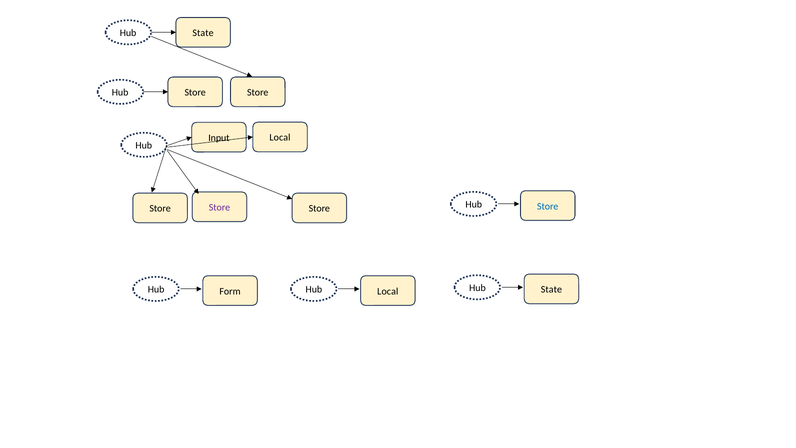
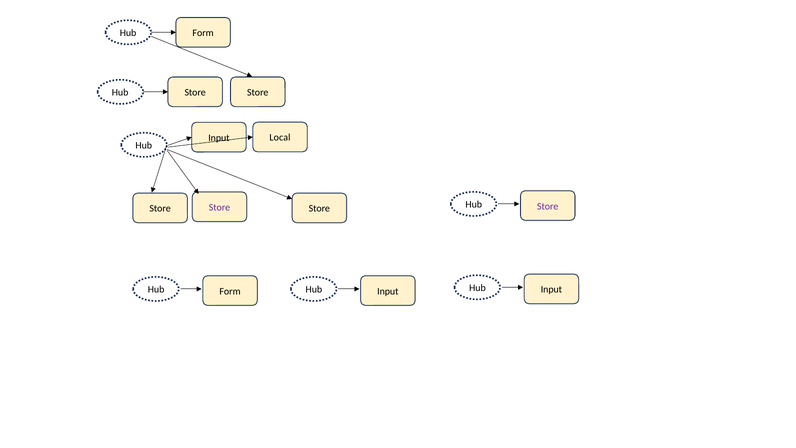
State: State -> Form (203, 33)
Store colour: blue -> purple (548, 206)
Local: Local -> Input (388, 291)
State: State -> Input (551, 289)
